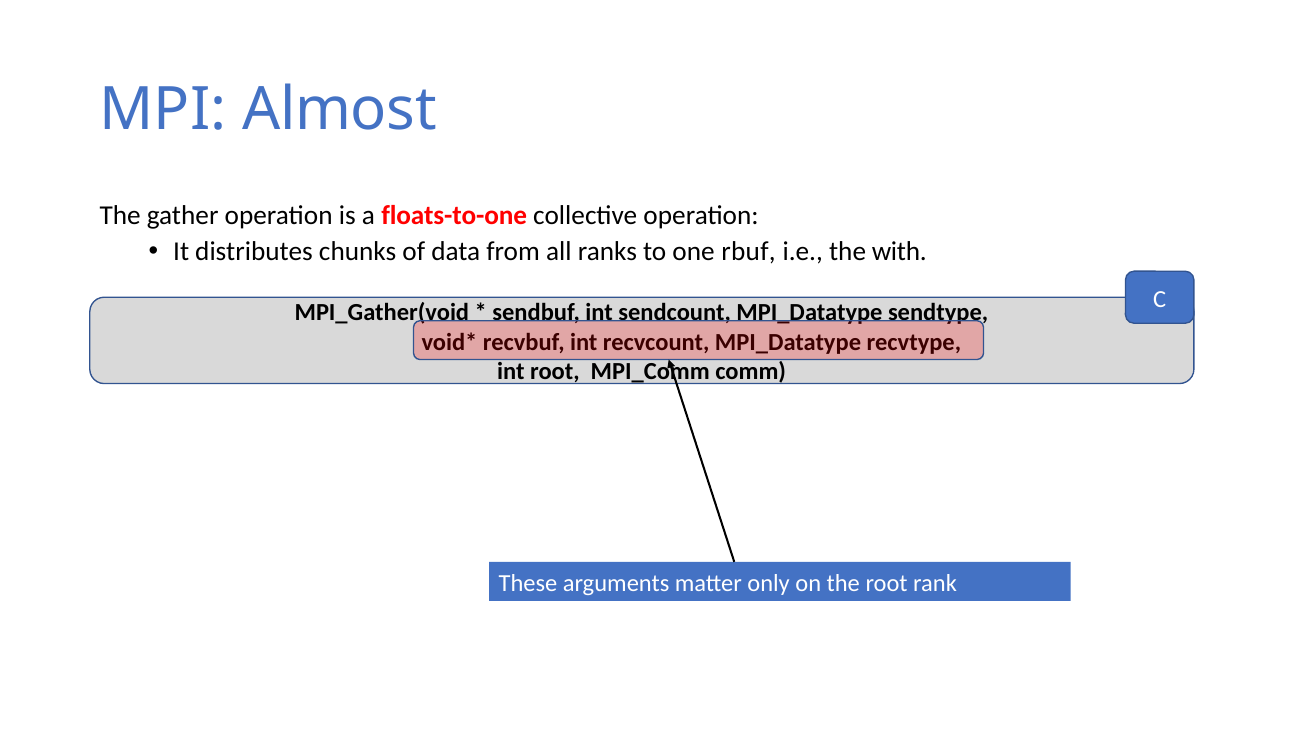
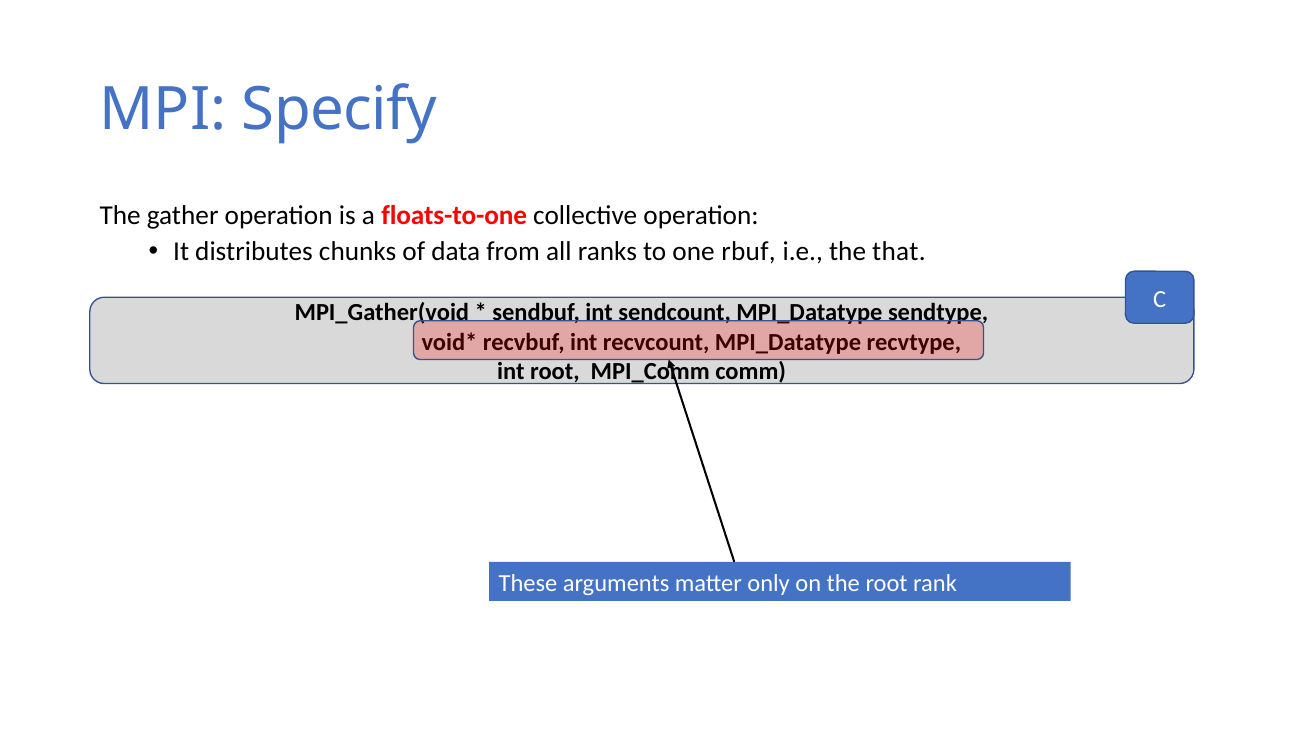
Almost: Almost -> Specify (340, 110)
with: with -> that (899, 251)
